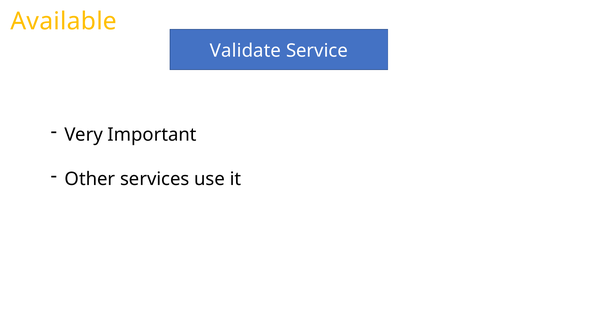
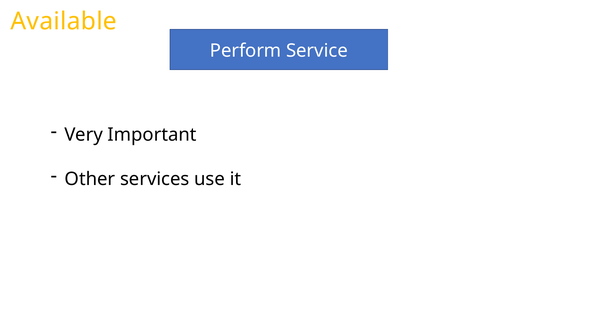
Validate: Validate -> Perform (246, 51)
